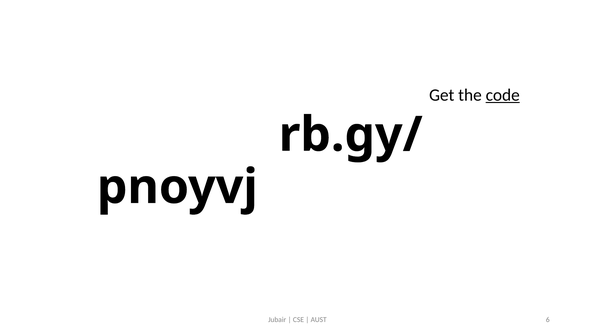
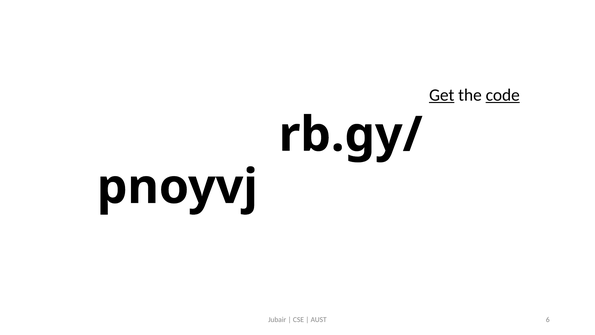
Get underline: none -> present (442, 95)
